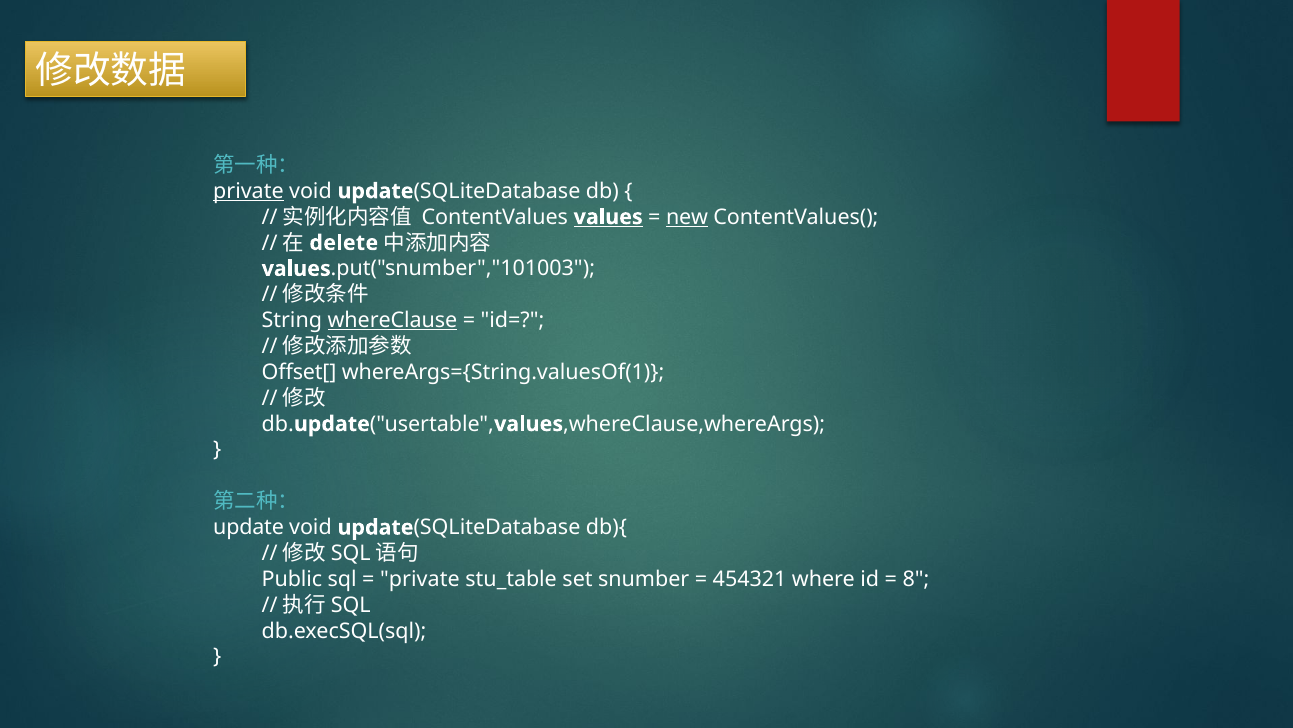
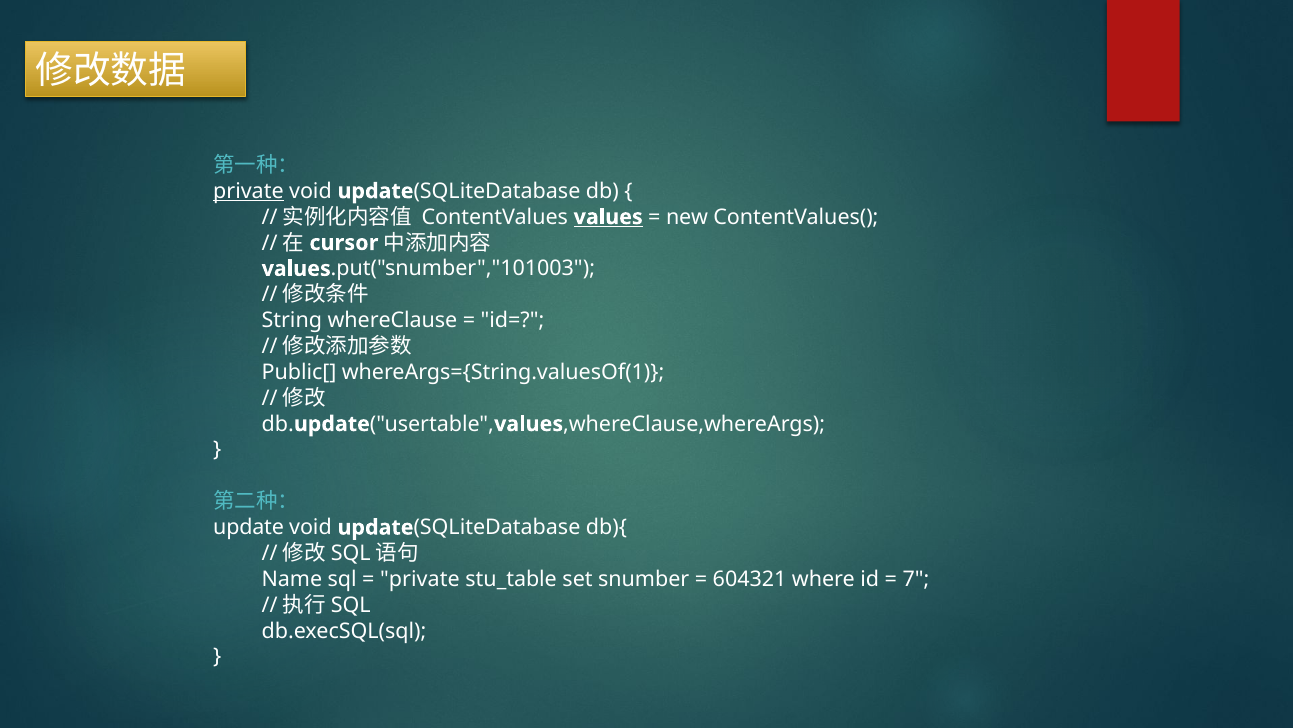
new underline: present -> none (687, 217)
delete: delete -> cursor (344, 243)
whereClause underline: present -> none (392, 320)
Offset[: Offset[ -> Public[ (299, 372)
Public: Public -> Name (292, 579)
454321: 454321 -> 604321 (750, 579)
8: 8 -> 7 (916, 579)
